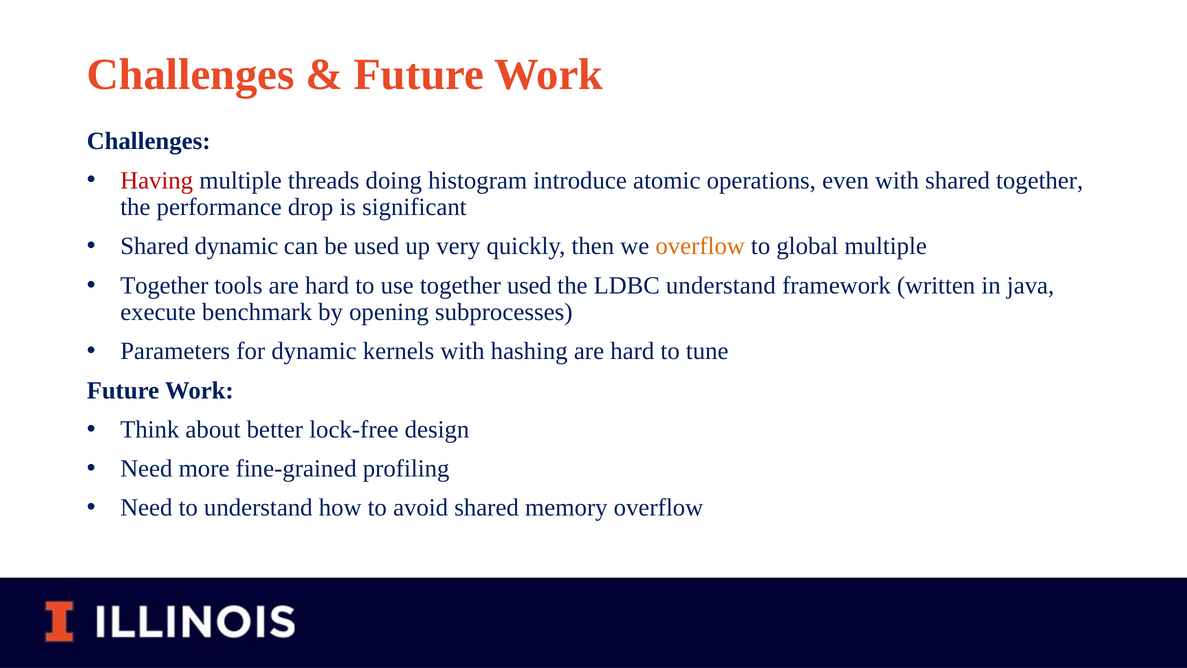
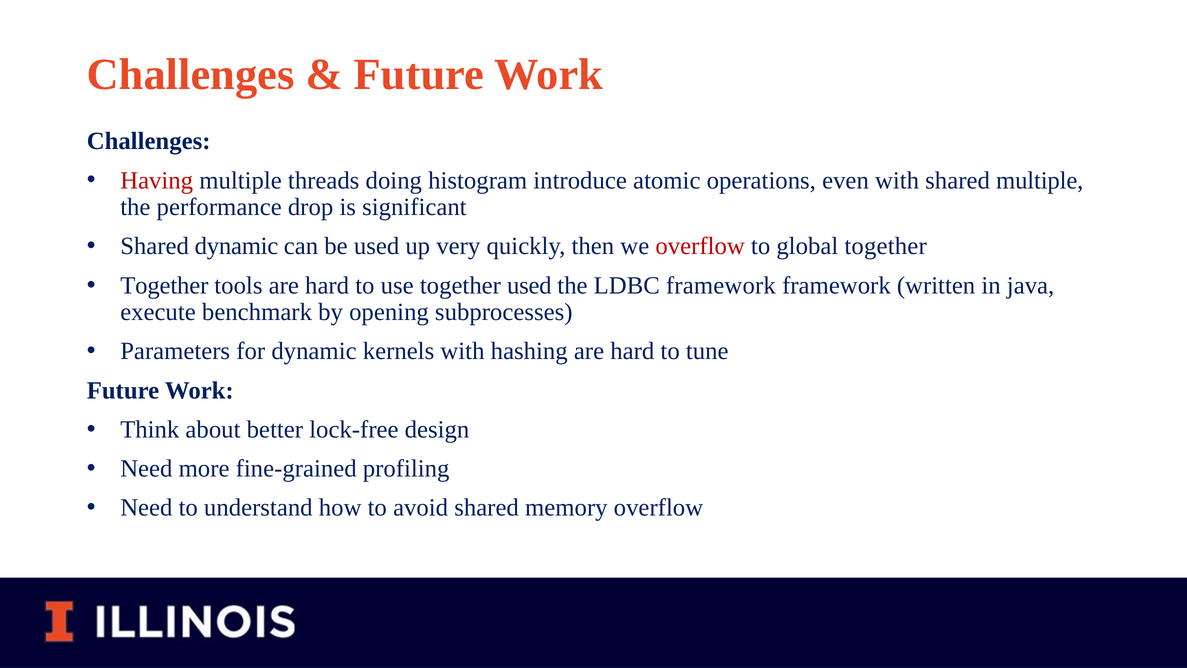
shared together: together -> multiple (1040, 180)
overflow colour: orange -> red (700, 246)
global multiple: multiple -> together (886, 246)
LDBC understand: understand -> framework (721, 285)
